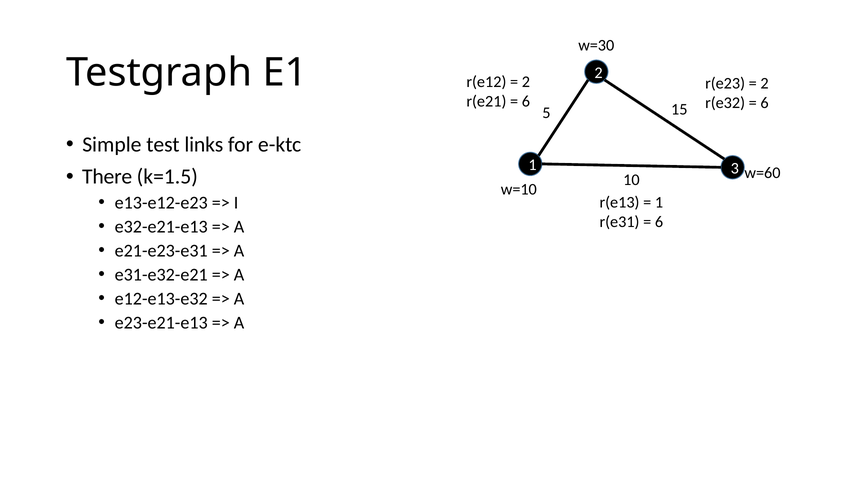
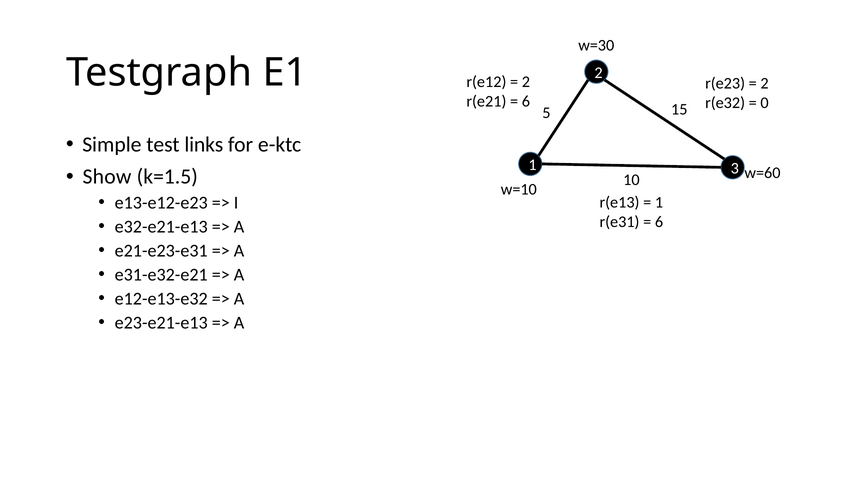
6: 6 -> 0 (765, 103)
There: There -> Show (107, 177)
